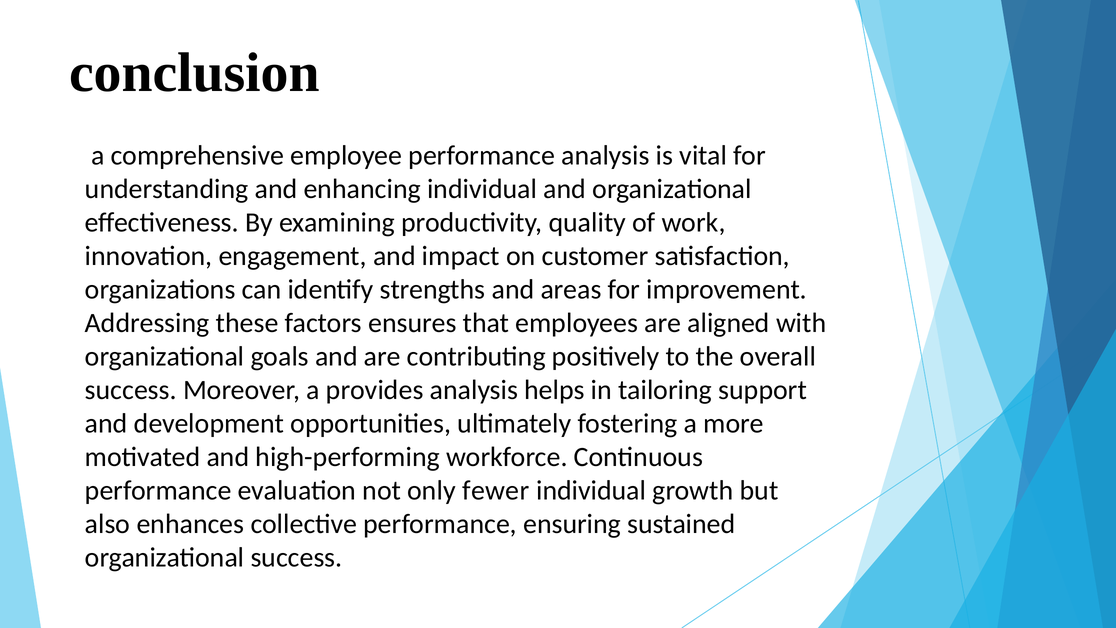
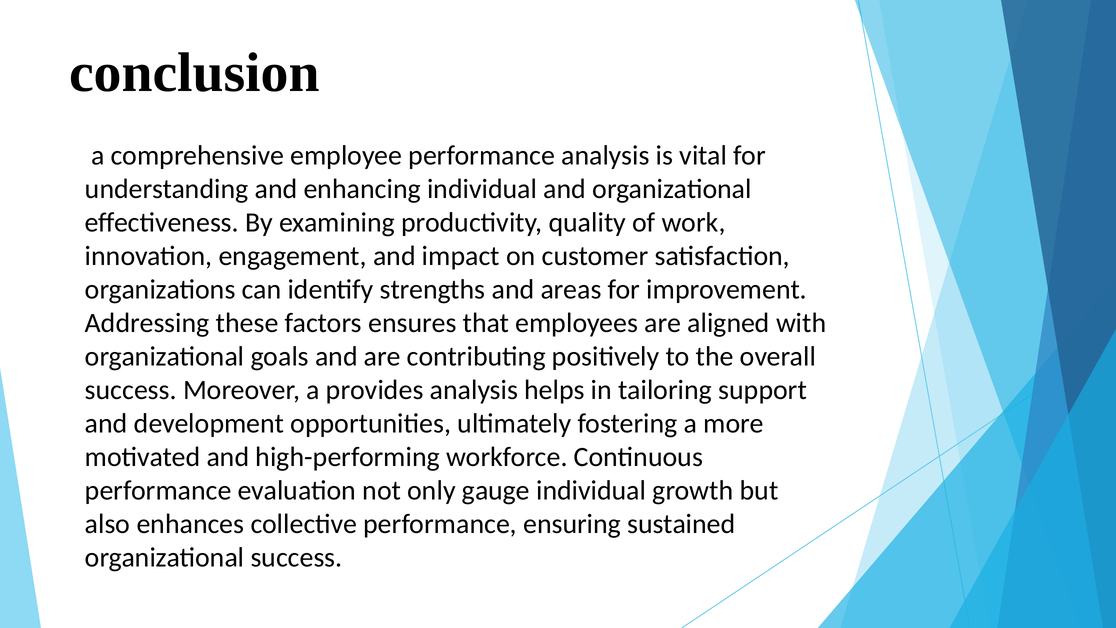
fewer: fewer -> gauge (496, 490)
